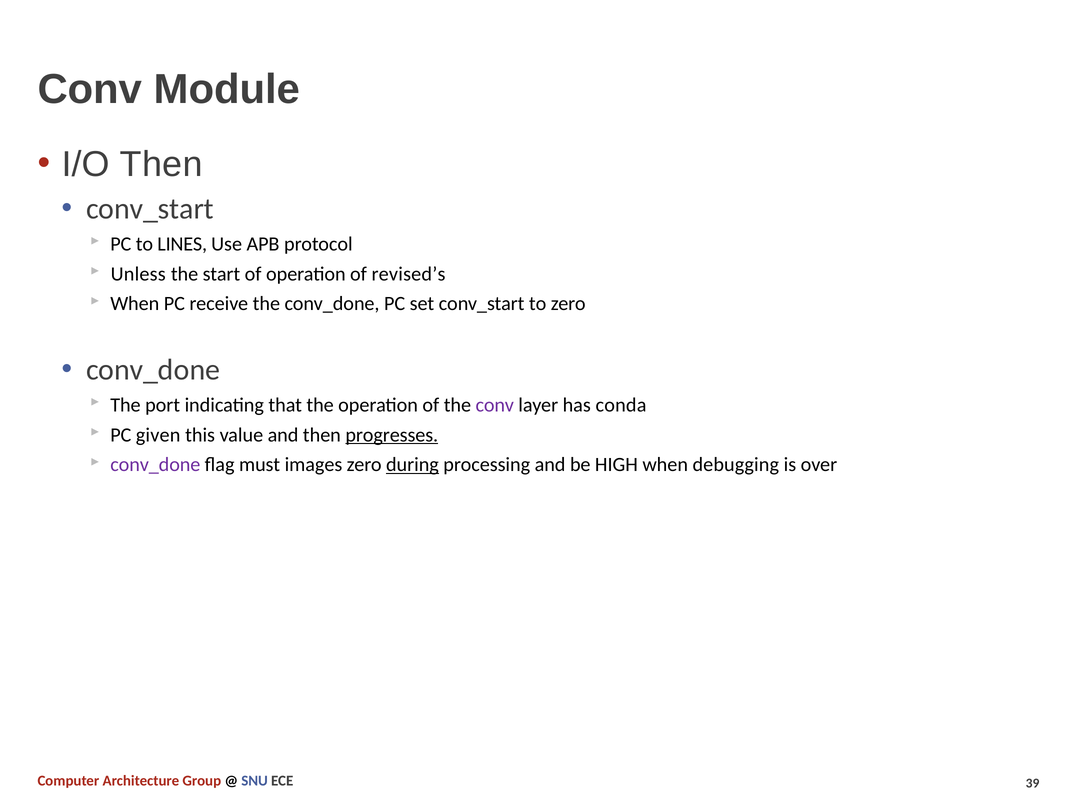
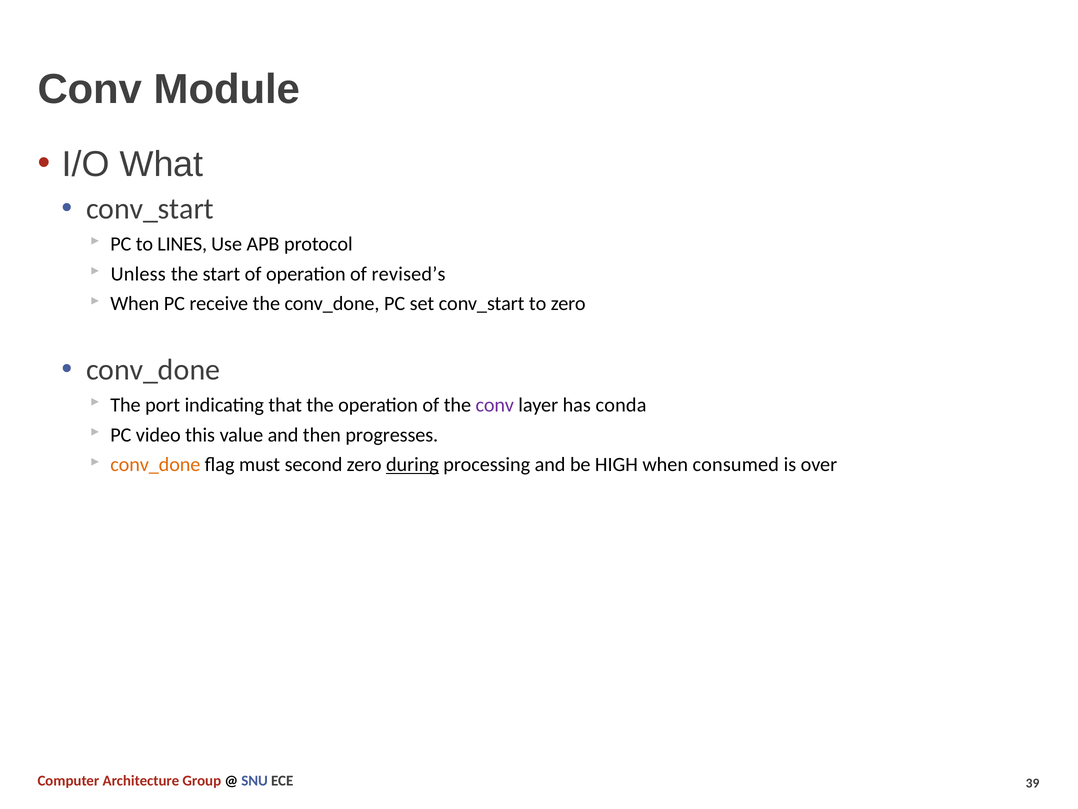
I/O Then: Then -> What (162, 164)
given: given -> video (158, 435)
progresses underline: present -> none (392, 435)
conv_done colour: purple -> orange (155, 464)
images: images -> second (314, 464)
debugging: debugging -> consumed (736, 464)
